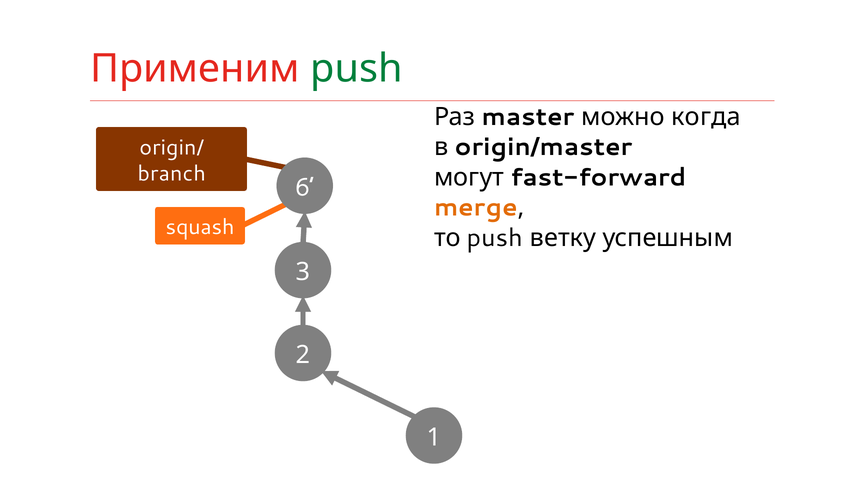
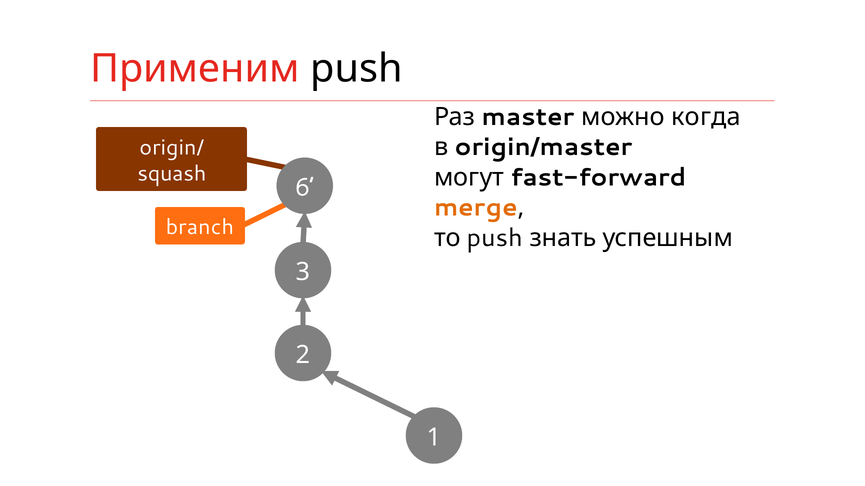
push colour: green -> black (356, 69)
branch: branch -> squash (172, 174)
squash: squash -> branch (200, 227)
ветку: ветку -> знать (563, 238)
